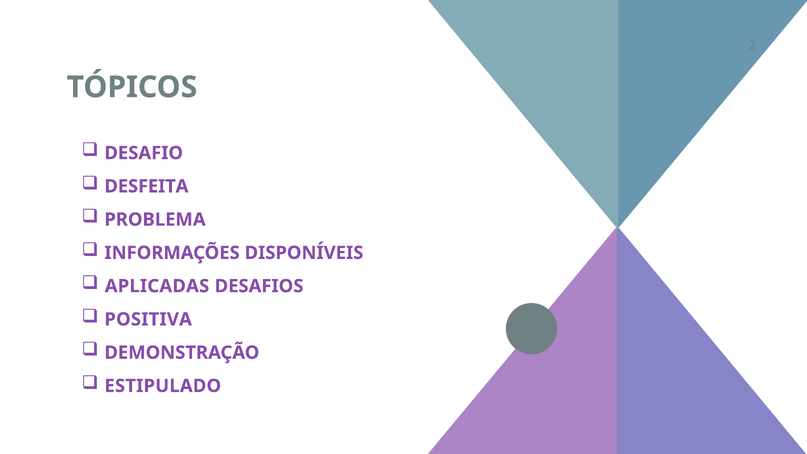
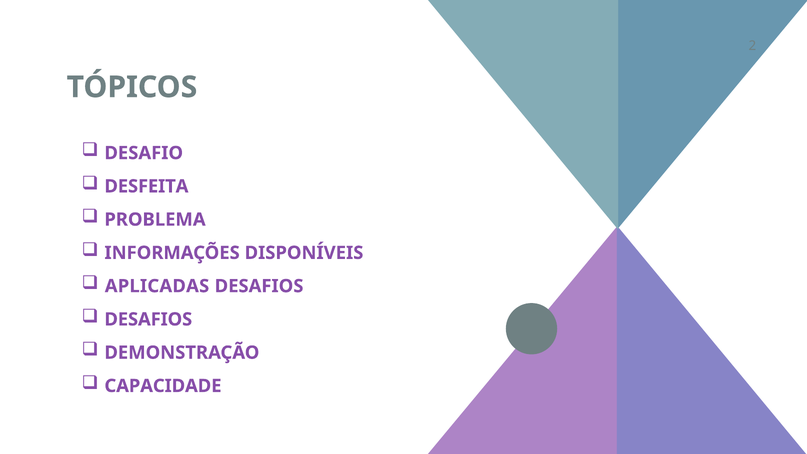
POSITIVA: POSITIVA -> DESAFIOS (148, 319)
ESTIPULADO: ESTIPULADO -> CAPACIDADE (163, 386)
